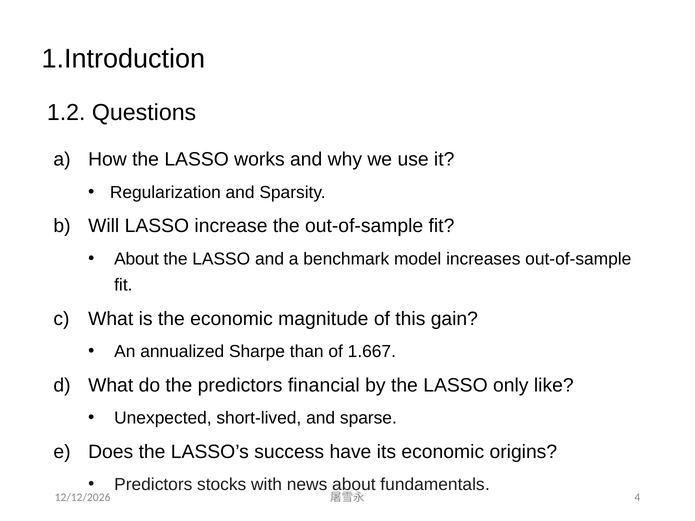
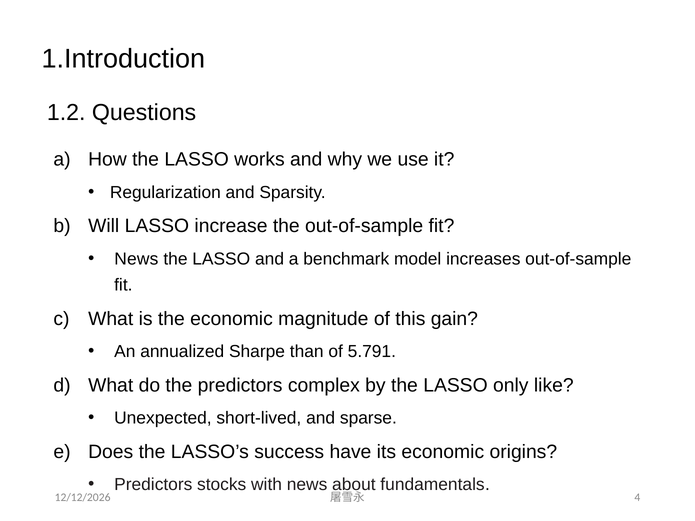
About: About -> News (136, 259)
1.667: 1.667 -> 5.791 (372, 352)
financial: financial -> complex (324, 385)
